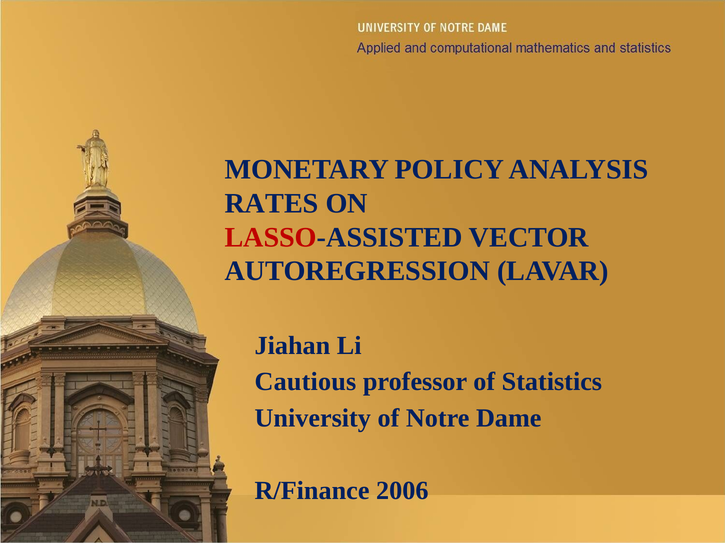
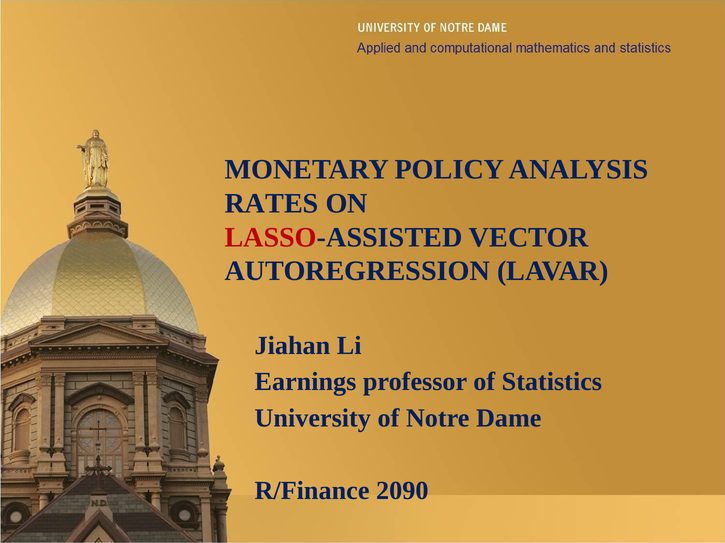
Cautious: Cautious -> Earnings (305, 382)
2006: 2006 -> 2090 (402, 491)
